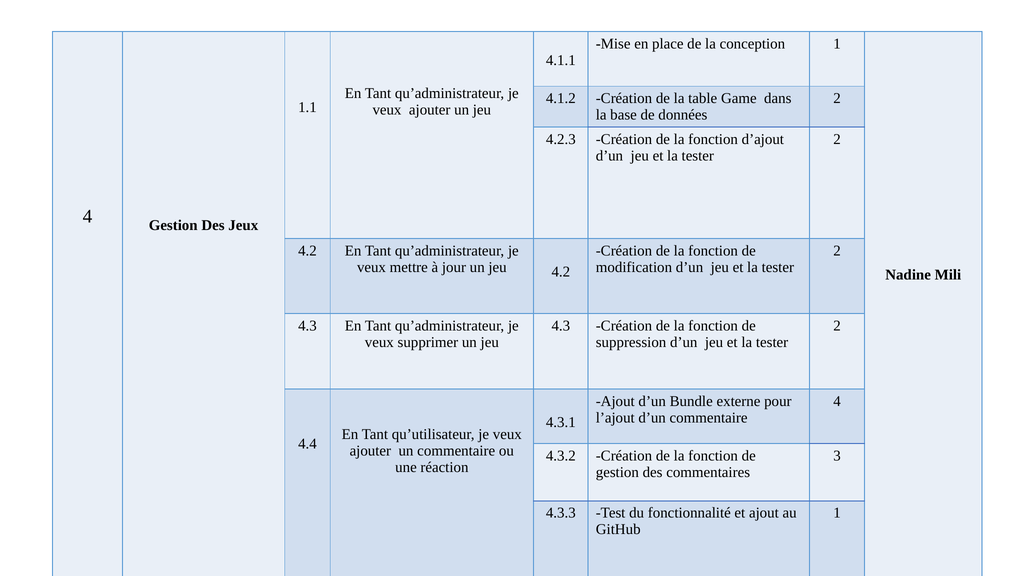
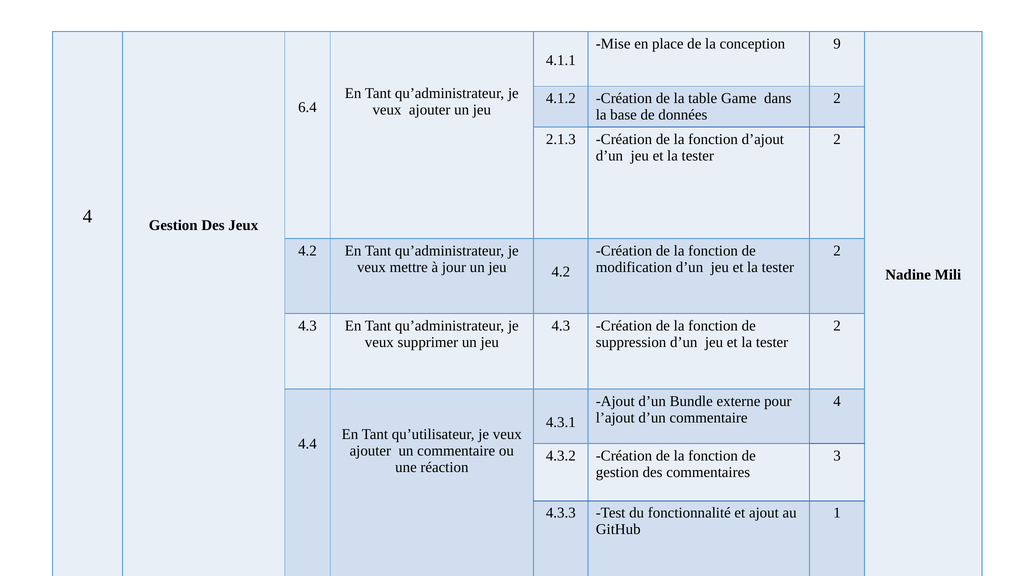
conception 1: 1 -> 9 (837, 44)
1.1: 1.1 -> 6.4 (307, 107)
4.2.3: 4.2.3 -> 2.1.3 (561, 139)
